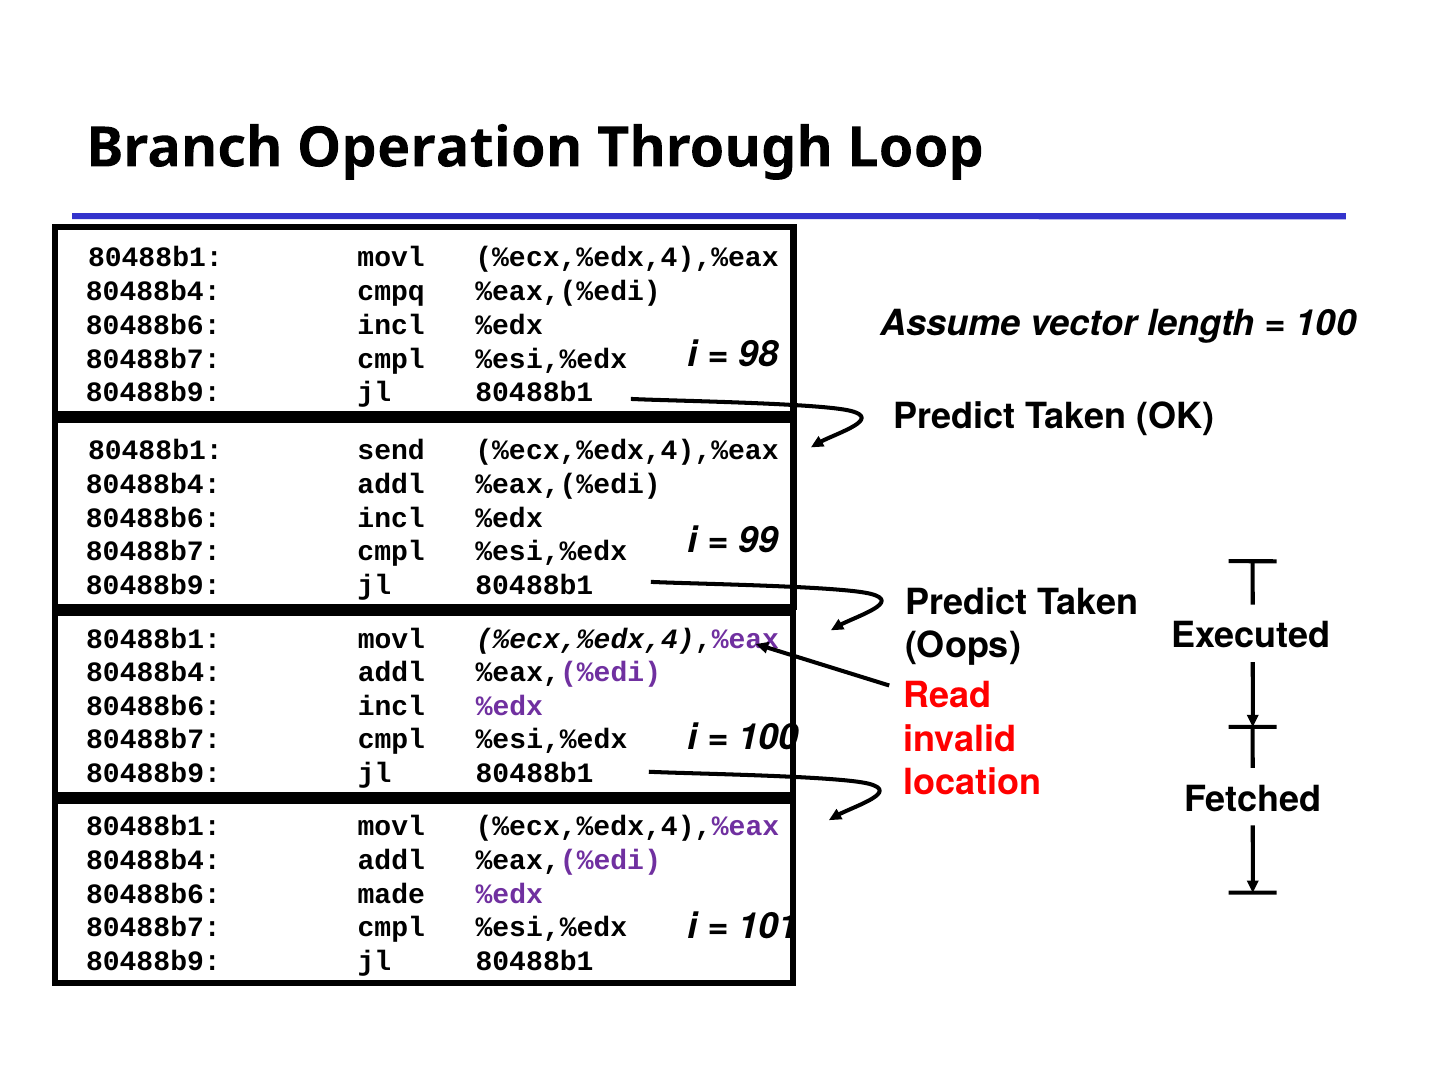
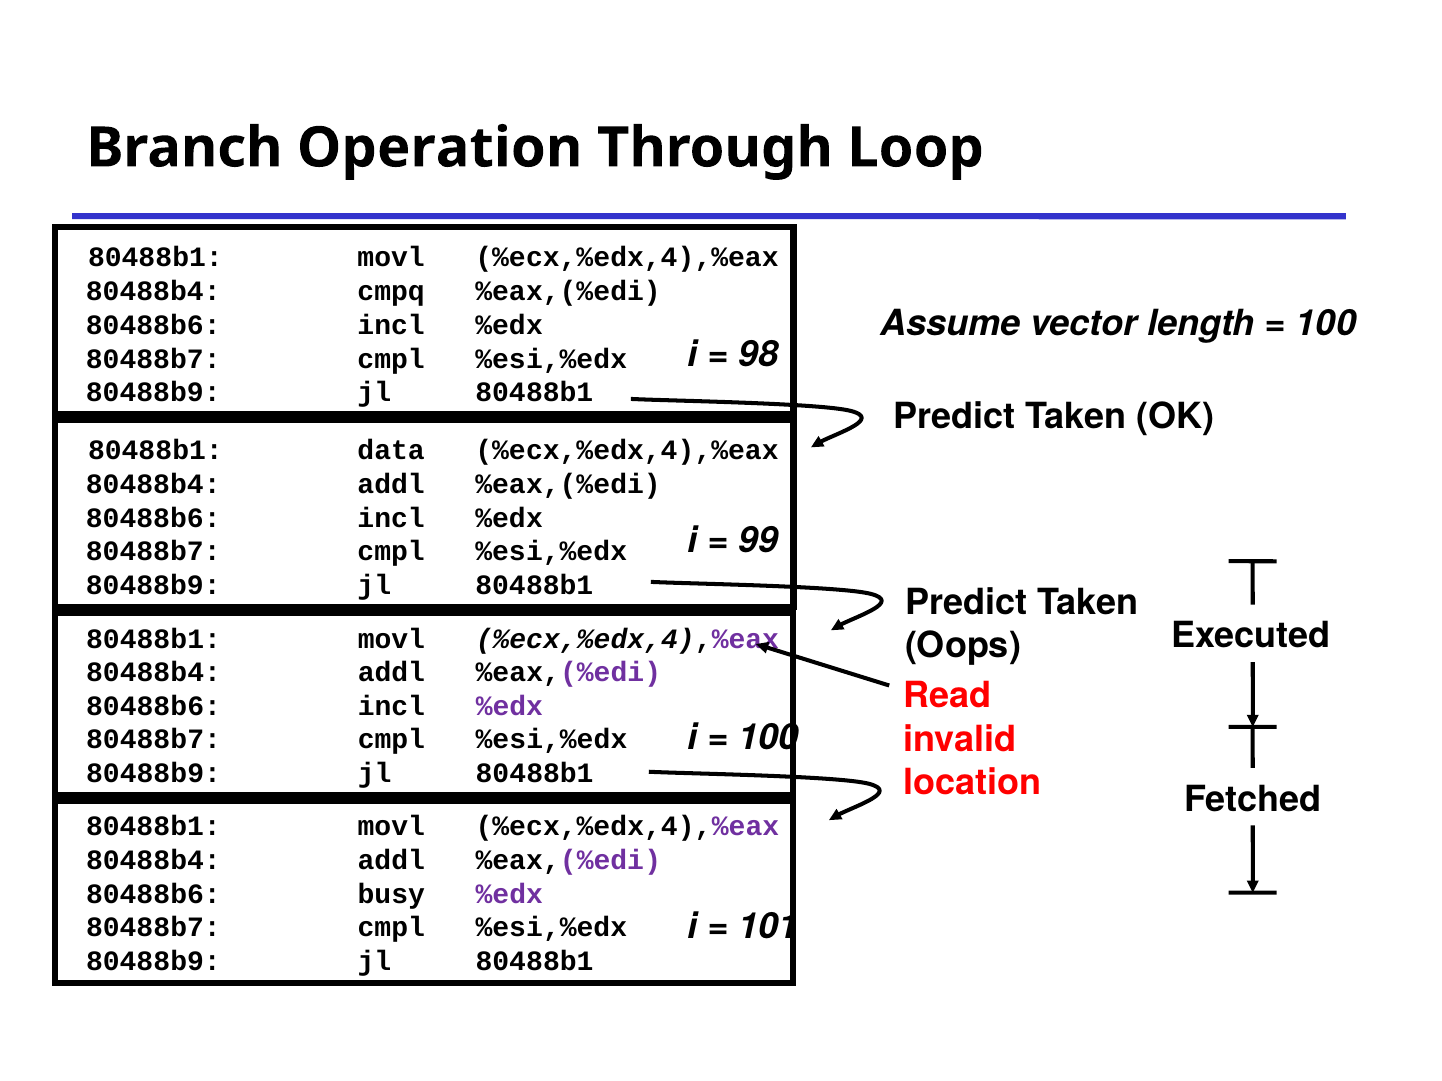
send: send -> data (391, 450)
made: made -> busy (391, 894)
